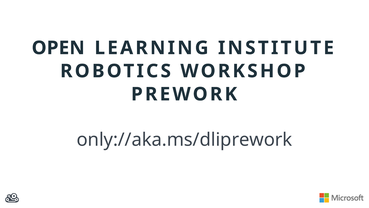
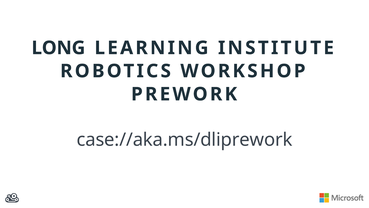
OPEN: OPEN -> LONG (58, 48)
only://aka.ms/dliprework: only://aka.ms/dliprework -> case://aka.ms/dliprework (184, 139)
